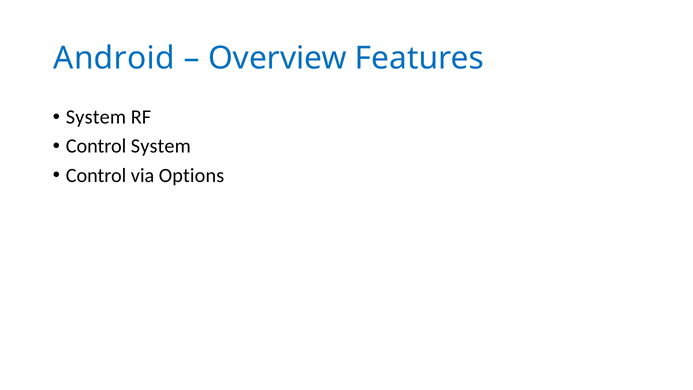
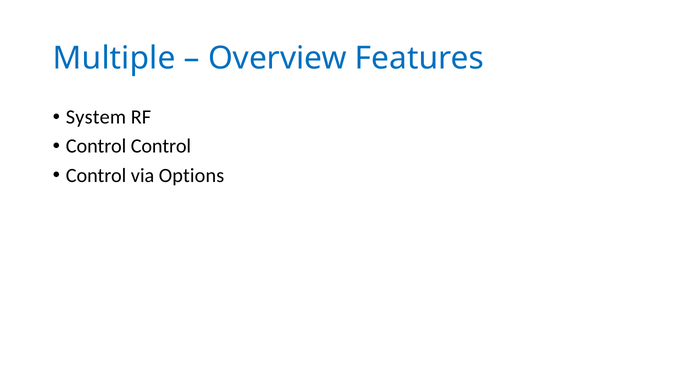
Android: Android -> Multiple (114, 58)
Control System: System -> Control (161, 146)
